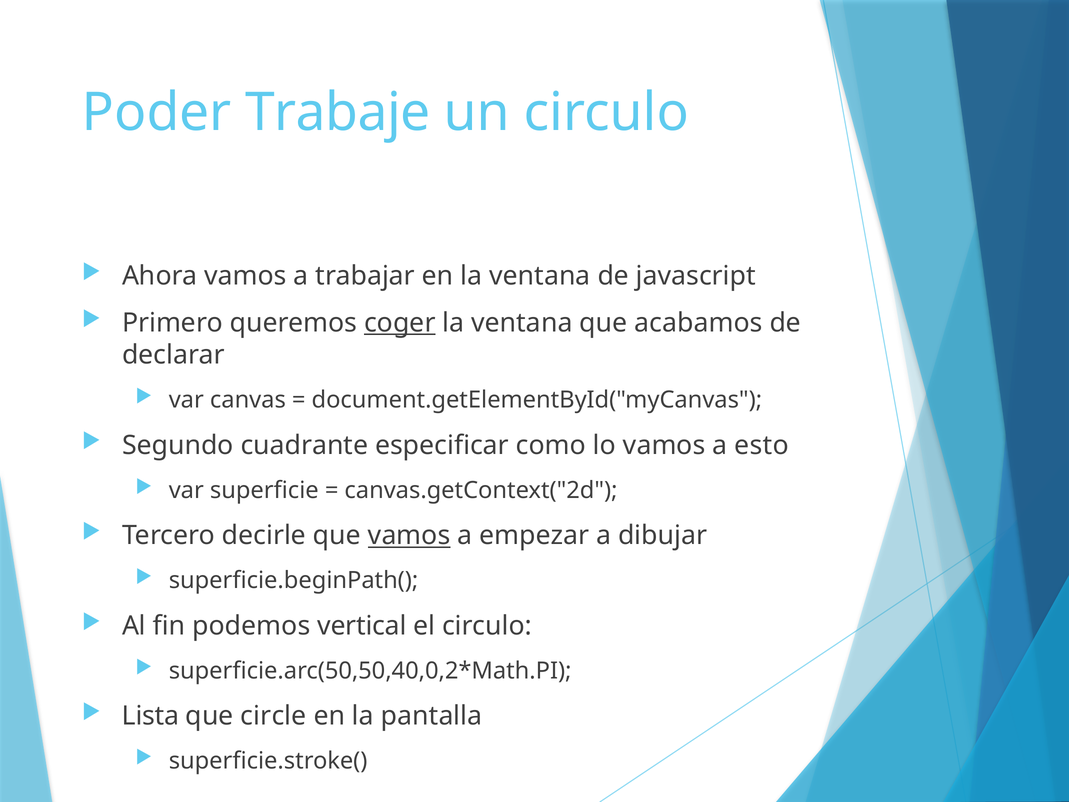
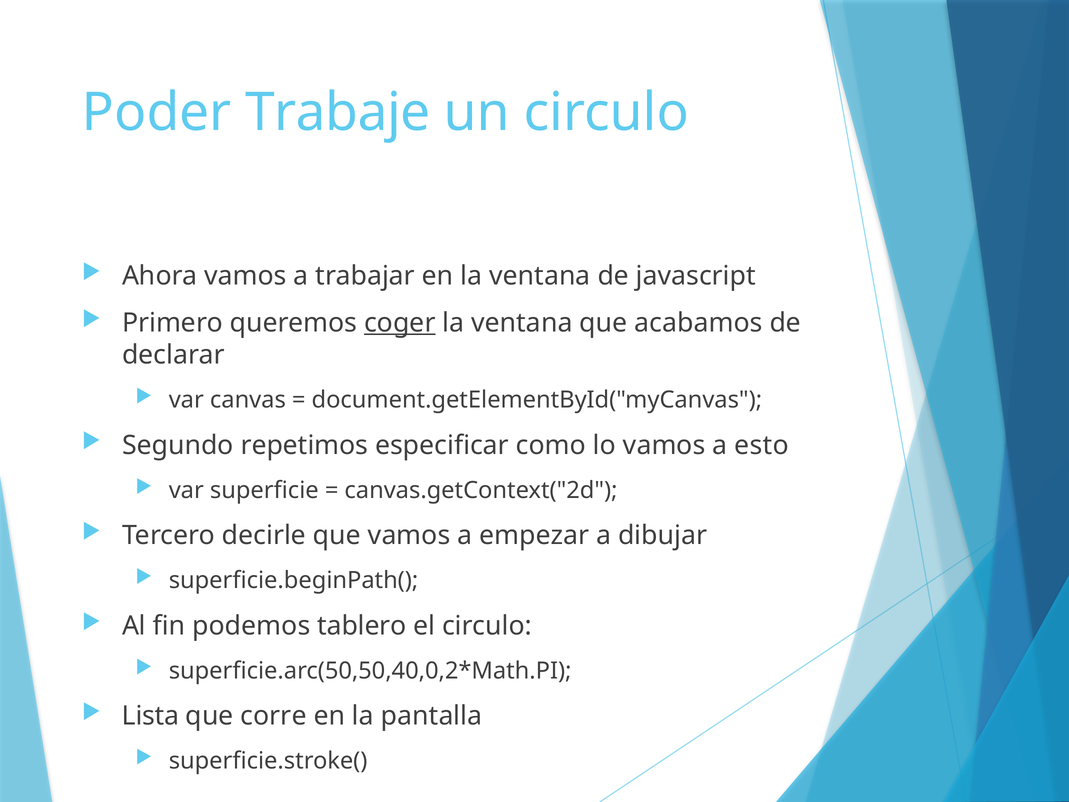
cuadrante: cuadrante -> repetimos (304, 445)
vamos underline: present -> none (409, 535)
vertical: vertical -> tablero (362, 626)
circle: circle -> corre (274, 716)
